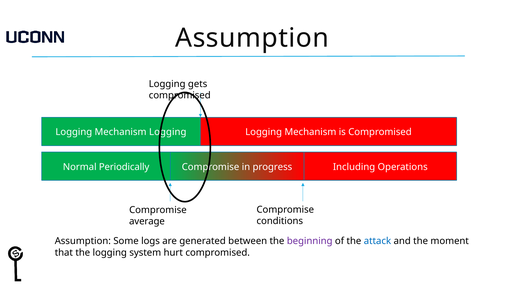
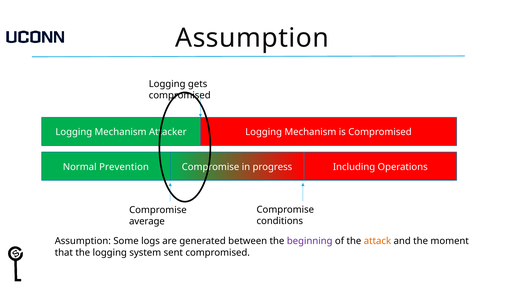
Mechanism Logging: Logging -> Attacker (168, 132)
Periodically: Periodically -> Prevention (124, 167)
attack colour: blue -> orange (377, 241)
hurt: hurt -> sent (173, 252)
